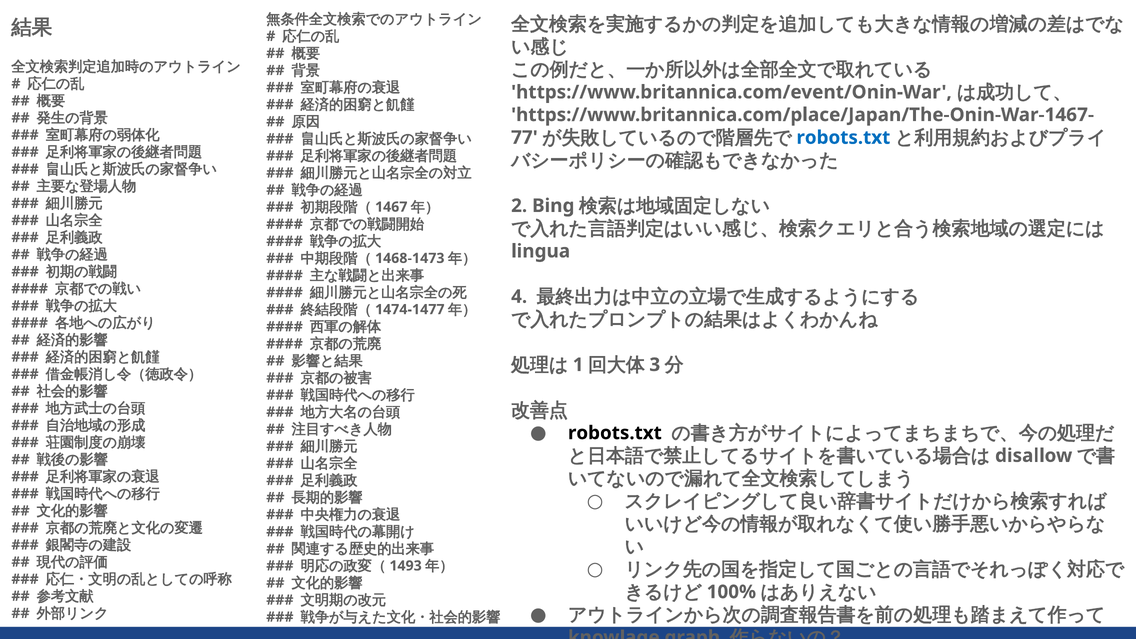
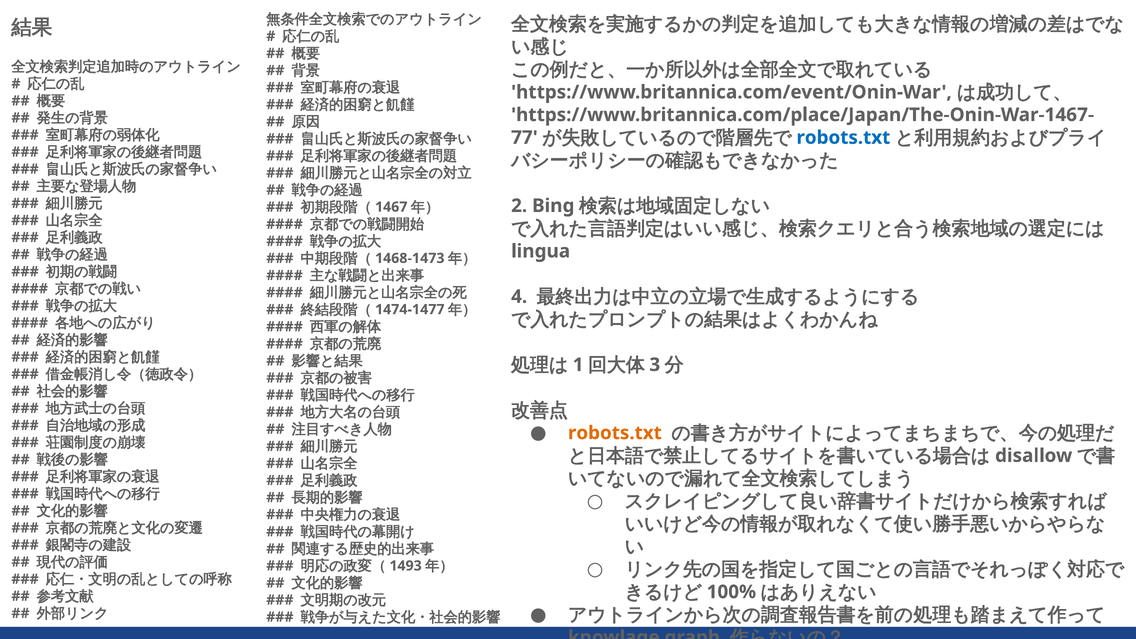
robots.txt colour: black -> orange (615, 433)
